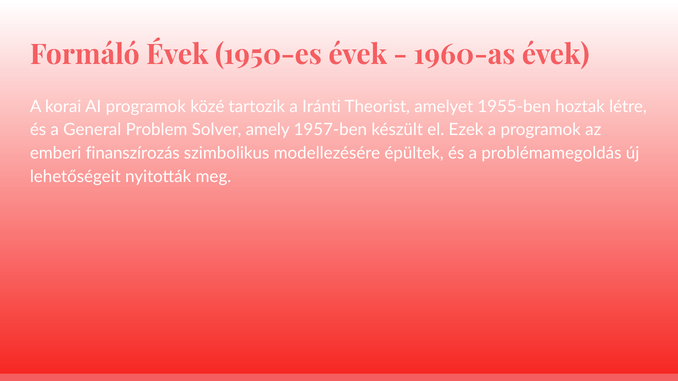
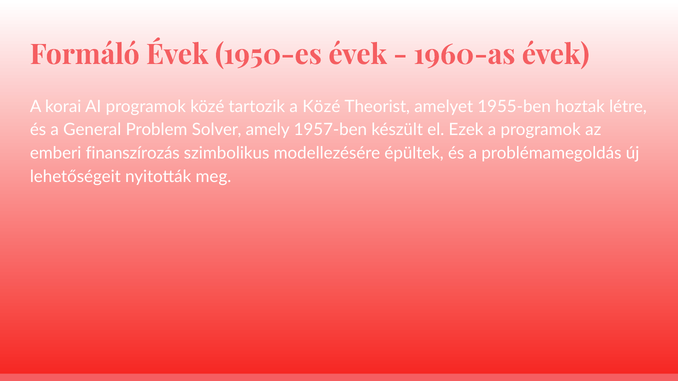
a Iránti: Iránti -> Közé (321, 107)
